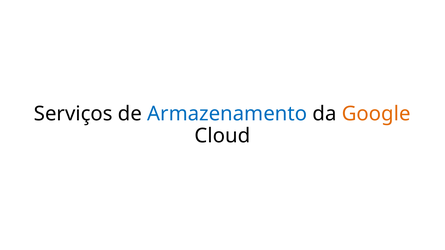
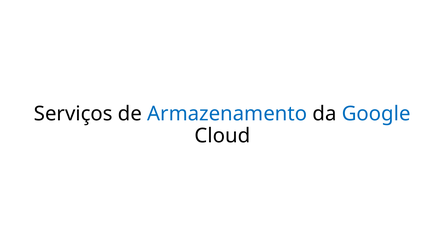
Google colour: orange -> blue (376, 114)
